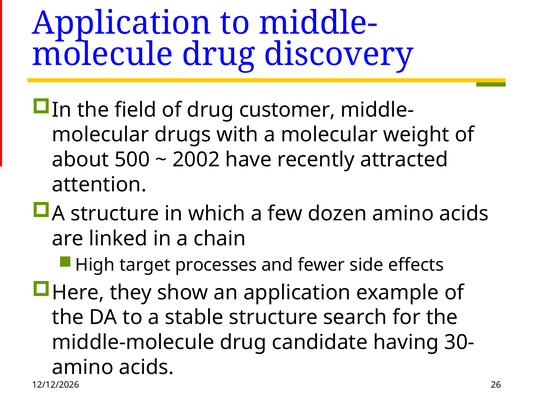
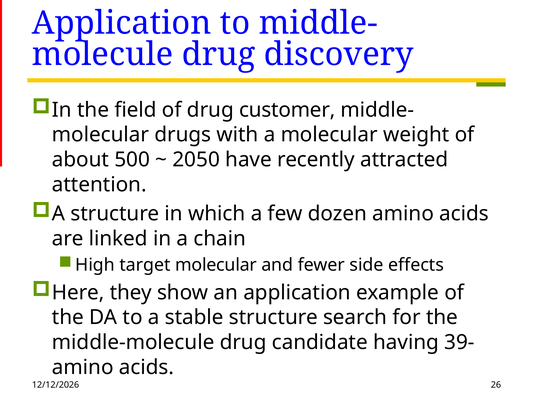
2002: 2002 -> 2050 (196, 160)
target processes: processes -> molecular (216, 265)
30-: 30- -> 39- (459, 342)
